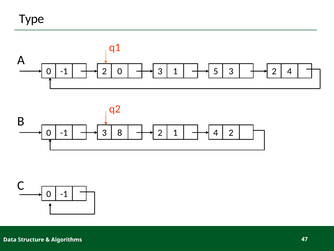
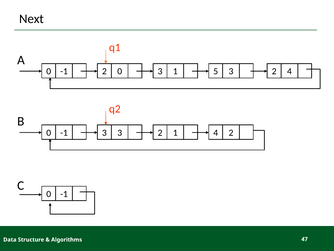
Type: Type -> Next (31, 19)
0 8: 8 -> 3 (120, 133)
